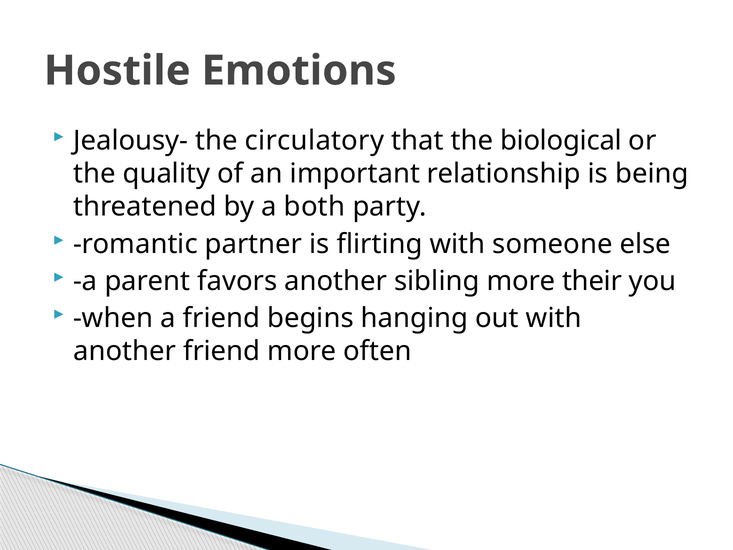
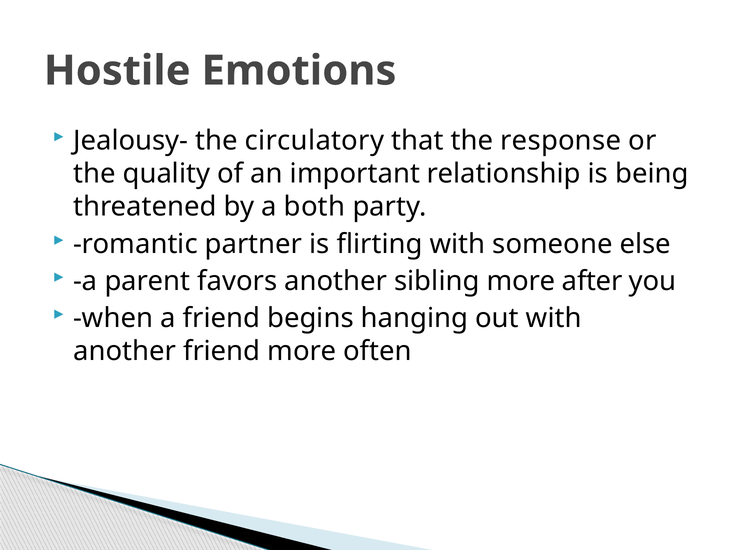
biological: biological -> response (561, 141)
their: their -> after (592, 281)
